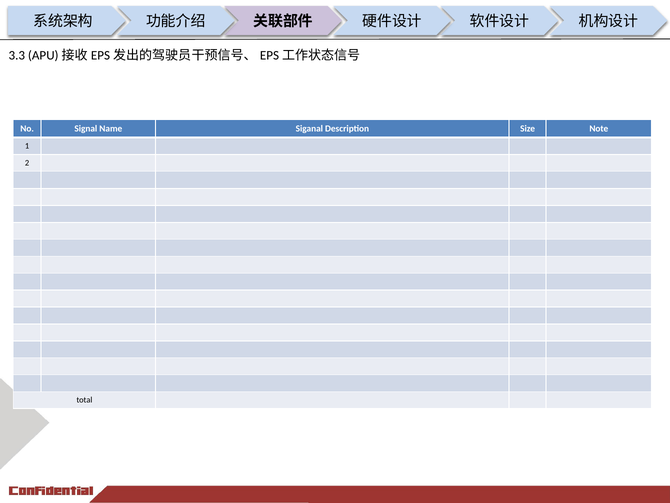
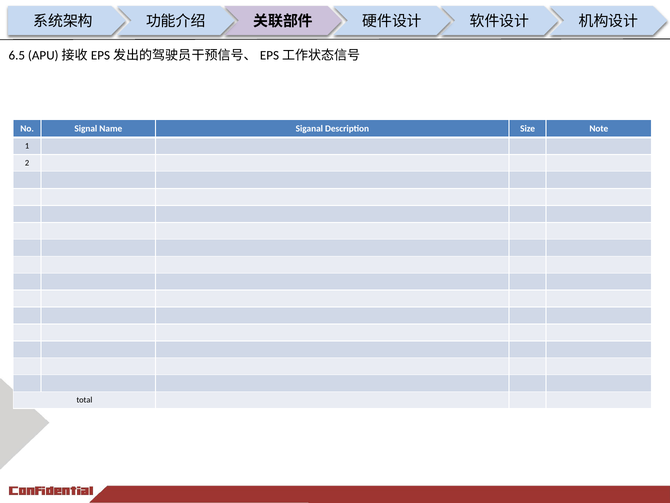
3.3: 3.3 -> 6.5 (17, 55)
